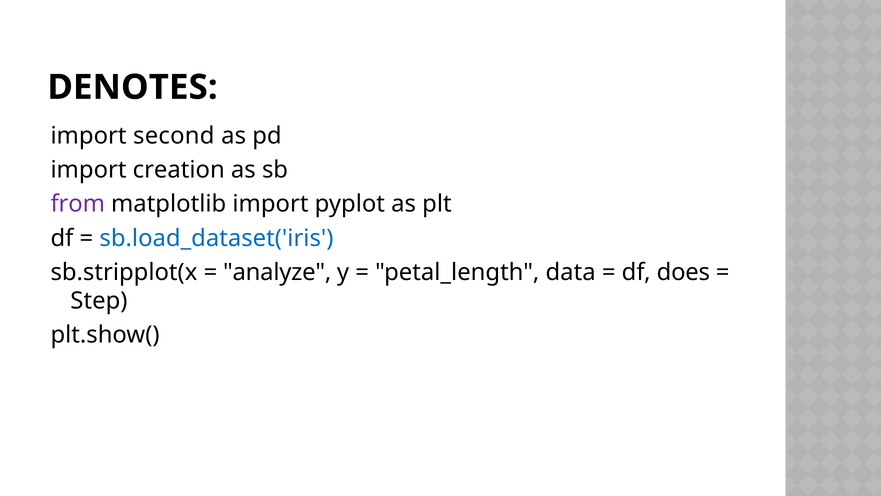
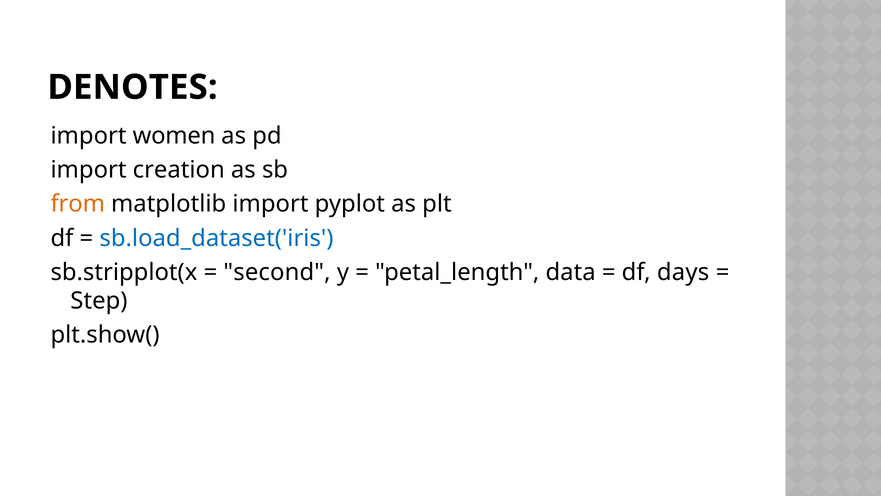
second: second -> women (174, 136)
from colour: purple -> orange (78, 204)
analyze: analyze -> second (277, 272)
does: does -> days (683, 272)
